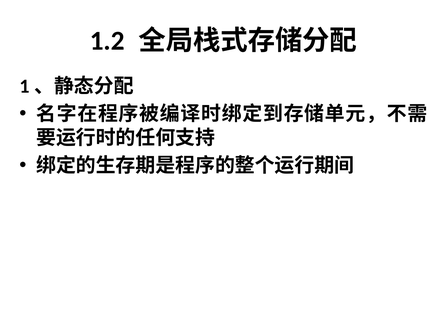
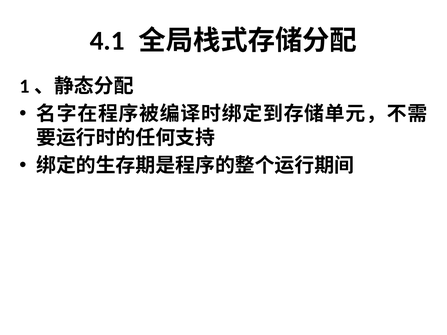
1.2: 1.2 -> 4.1 (107, 41)
